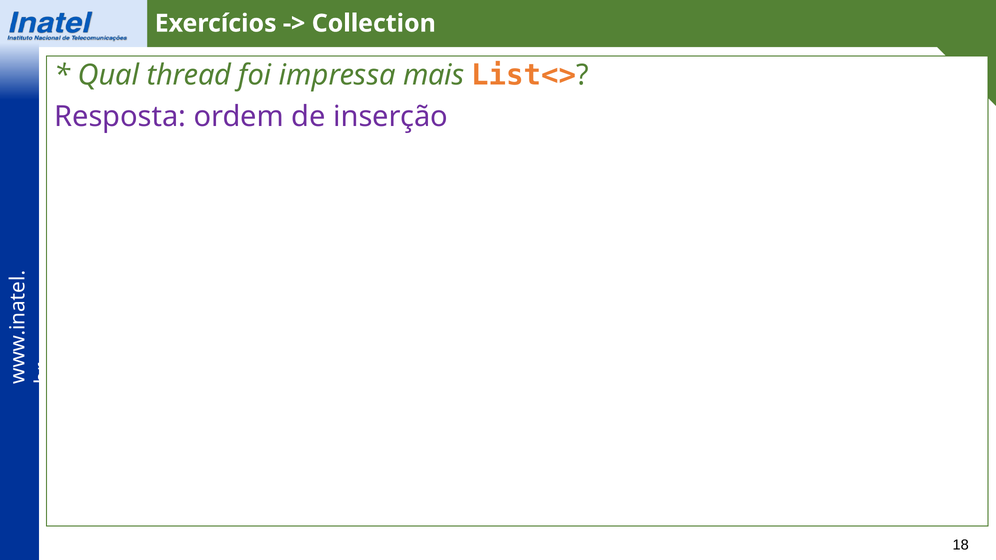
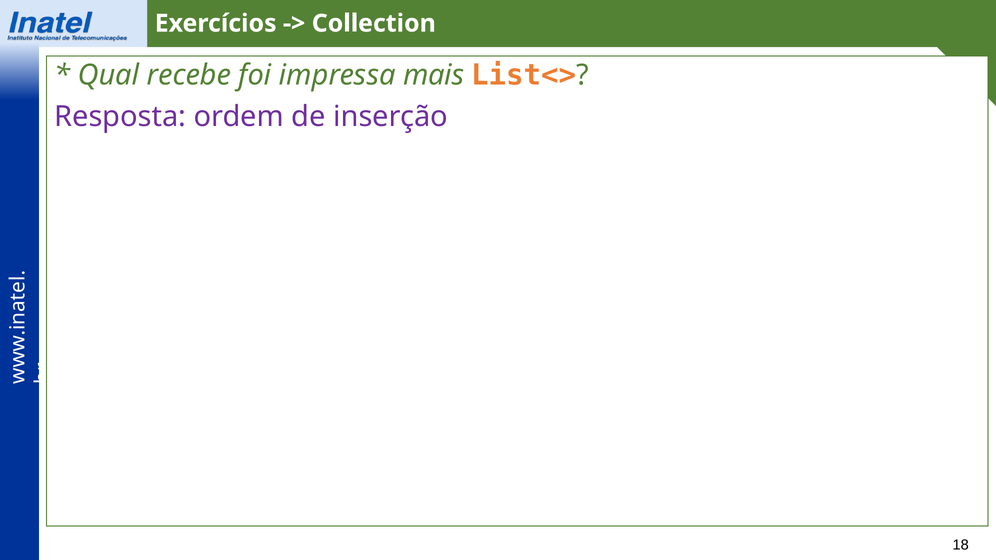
thread: thread -> recebe (189, 75)
